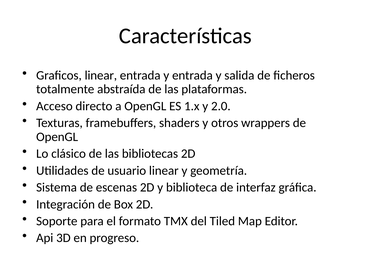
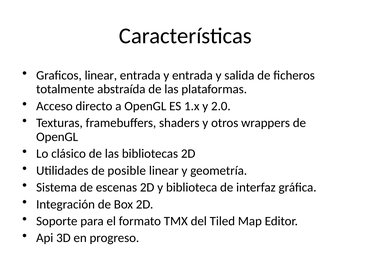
usuario: usuario -> posible (127, 171)
